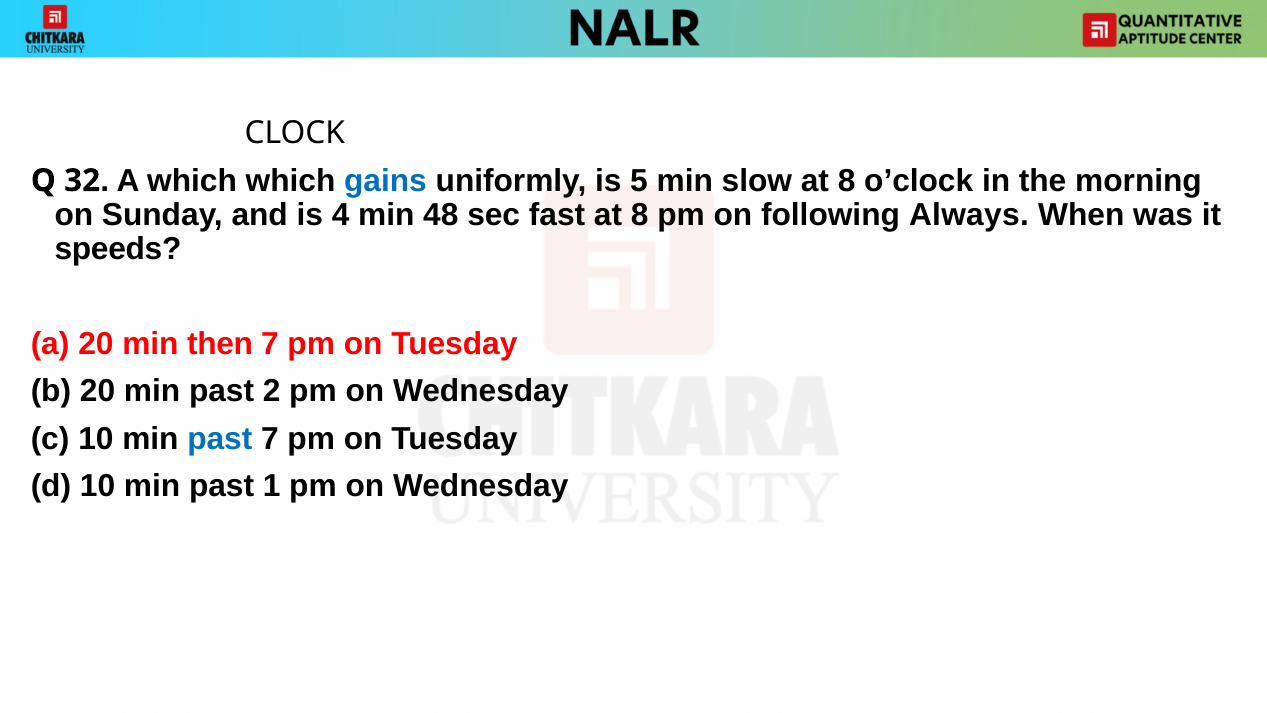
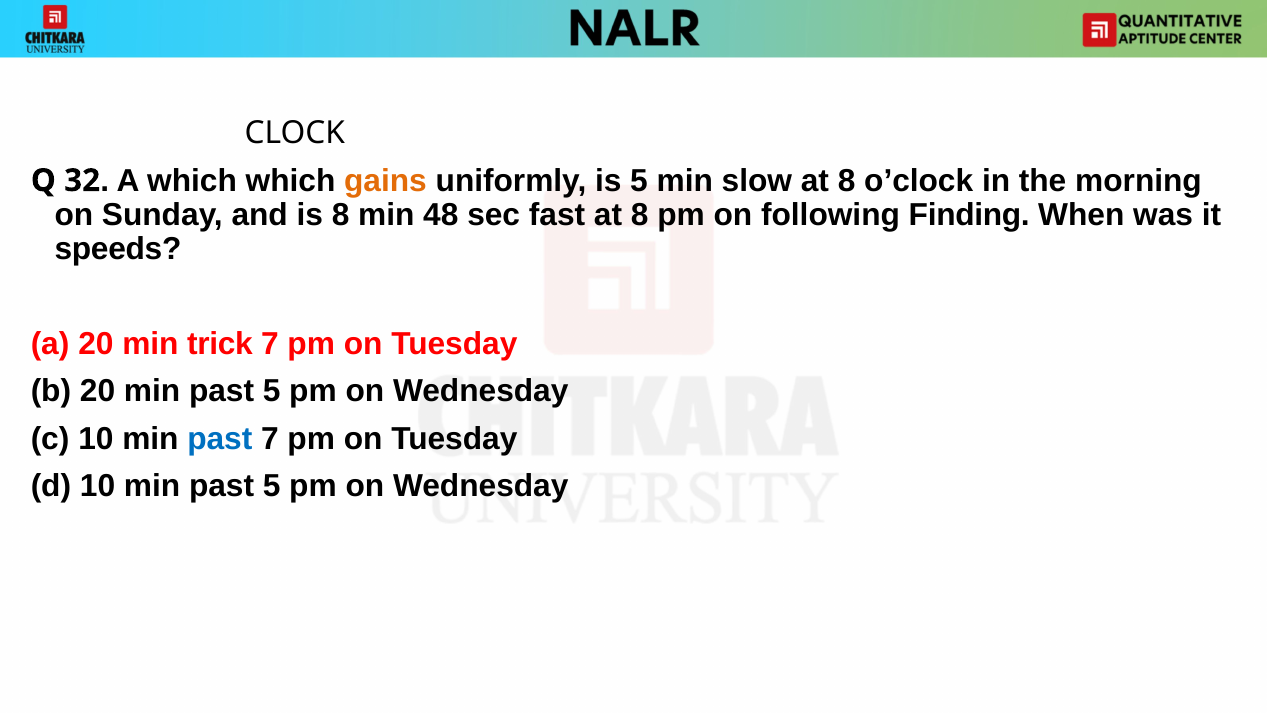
gains colour: blue -> orange (385, 180)
is 4: 4 -> 8 (341, 215)
Always: Always -> Finding (969, 215)
then: then -> trick (220, 344)
20 min past 2: 2 -> 5 (272, 391)
10 min past 1: 1 -> 5 (272, 486)
